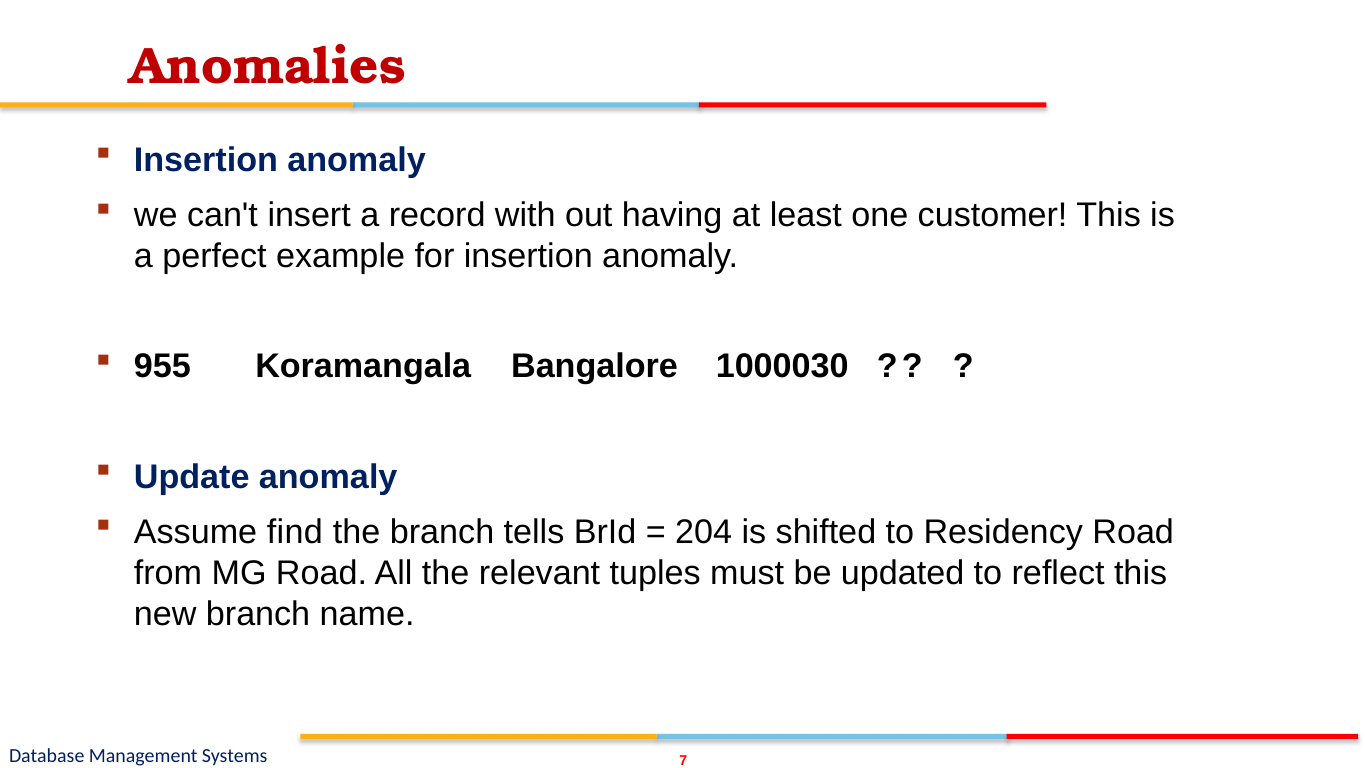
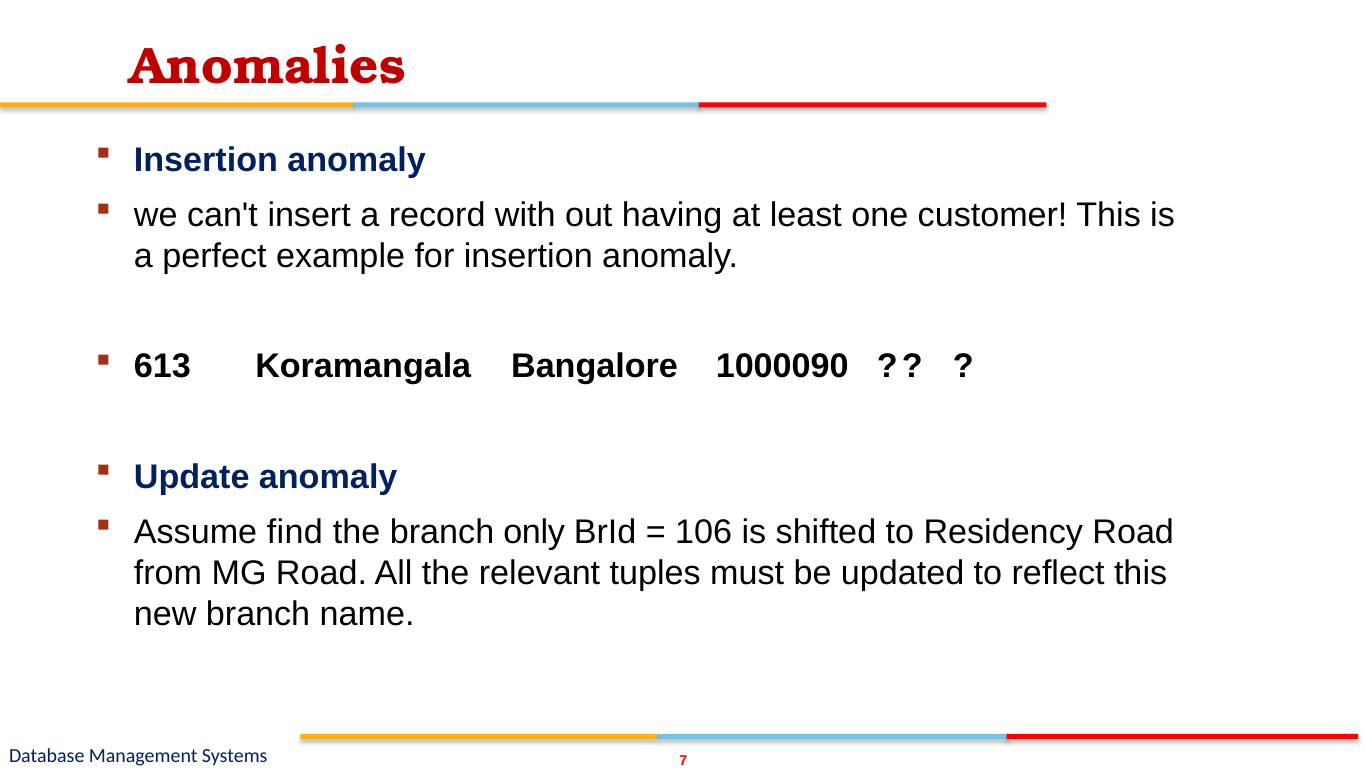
955: 955 -> 613 (162, 367)
1000030: 1000030 -> 1000090 (782, 367)
tells: tells -> only (534, 532)
204: 204 -> 106 (704, 532)
